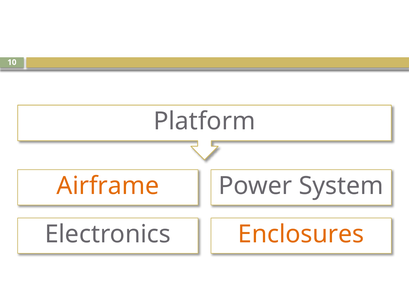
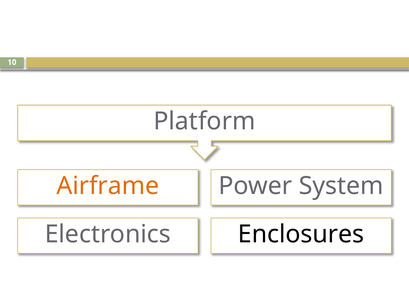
Enclosures colour: orange -> black (301, 234)
